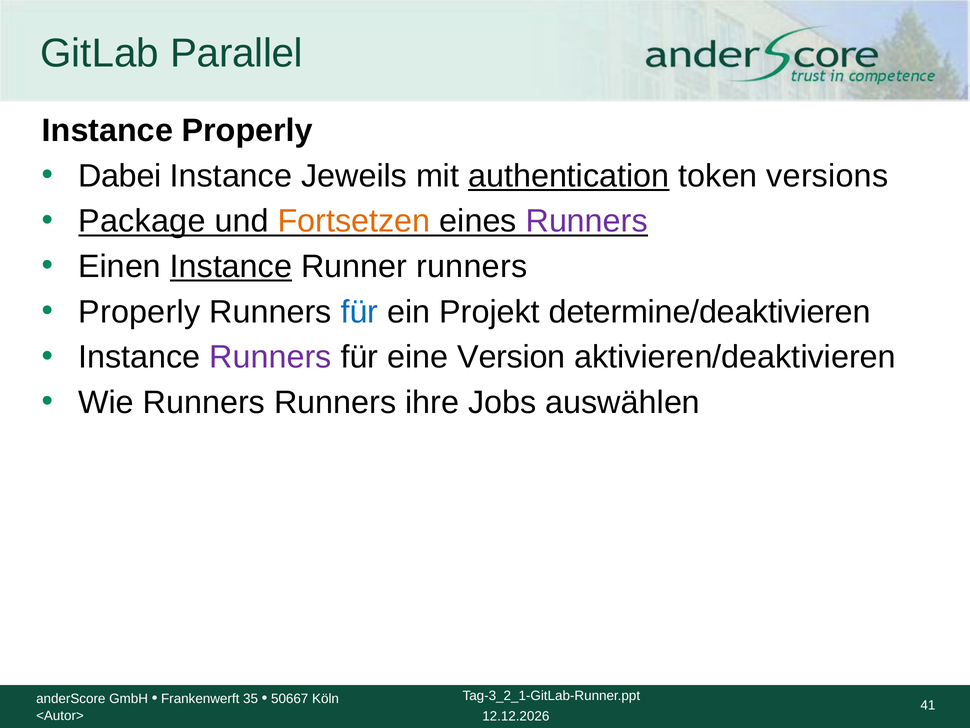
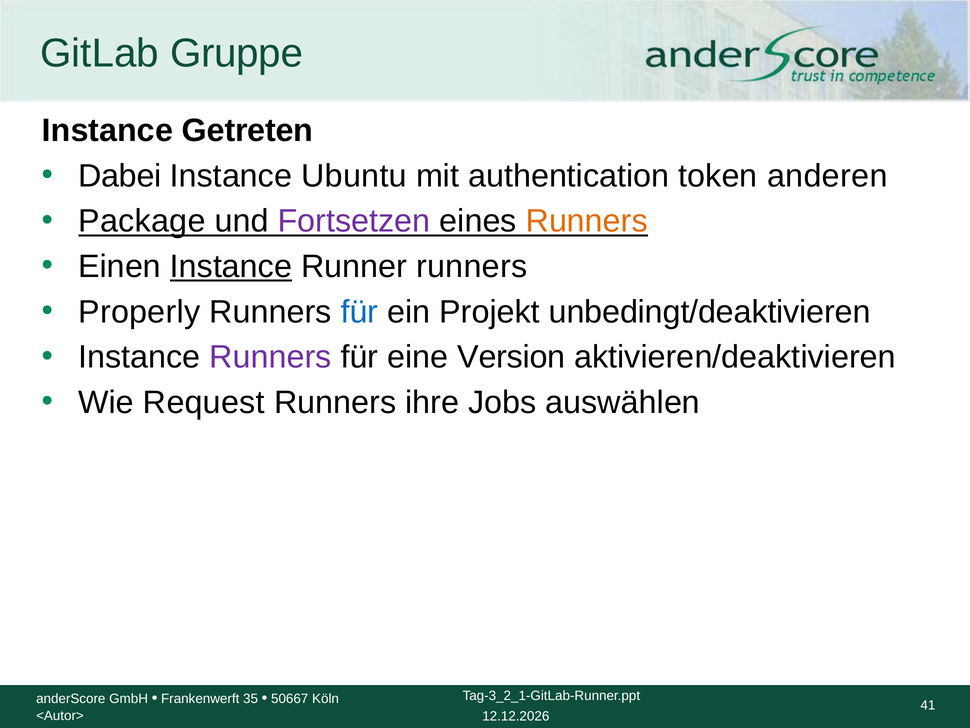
Parallel: Parallel -> Gruppe (237, 53)
Instance Properly: Properly -> Getreten (248, 131)
Jeweils: Jeweils -> Ubuntu (354, 176)
authentication underline: present -> none (569, 176)
versions: versions -> anderen (827, 176)
Fortsetzen colour: orange -> purple (354, 221)
Runners colour: purple -> orange (587, 221)
determine/deaktivieren: determine/deaktivieren -> unbedingt/deaktivieren (710, 312)
Wie Runners: Runners -> Request (204, 402)
